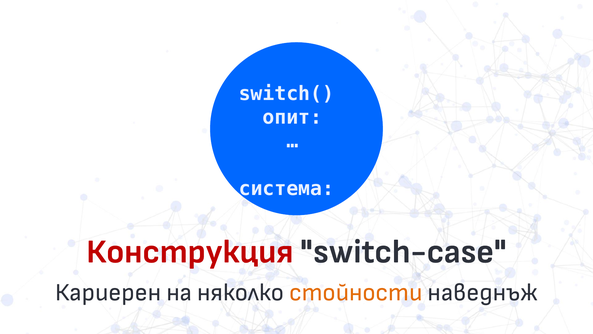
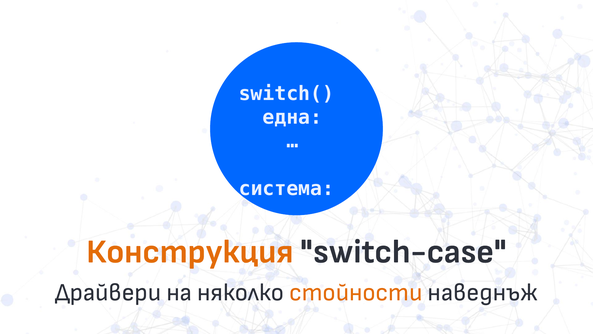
опит: опит -> една (292, 117)
Конструкция colour: red -> orange (190, 251)
Кариерен: Кариерен -> Драйвери (108, 292)
